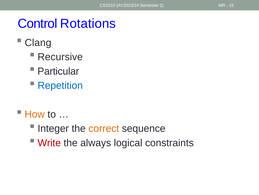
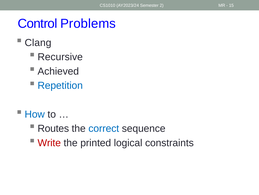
Rotations: Rotations -> Problems (88, 24)
Particular: Particular -> Achieved (58, 71)
How colour: orange -> blue (35, 114)
Integer: Integer -> Routes (53, 128)
correct colour: orange -> blue (104, 128)
always: always -> printed (96, 142)
